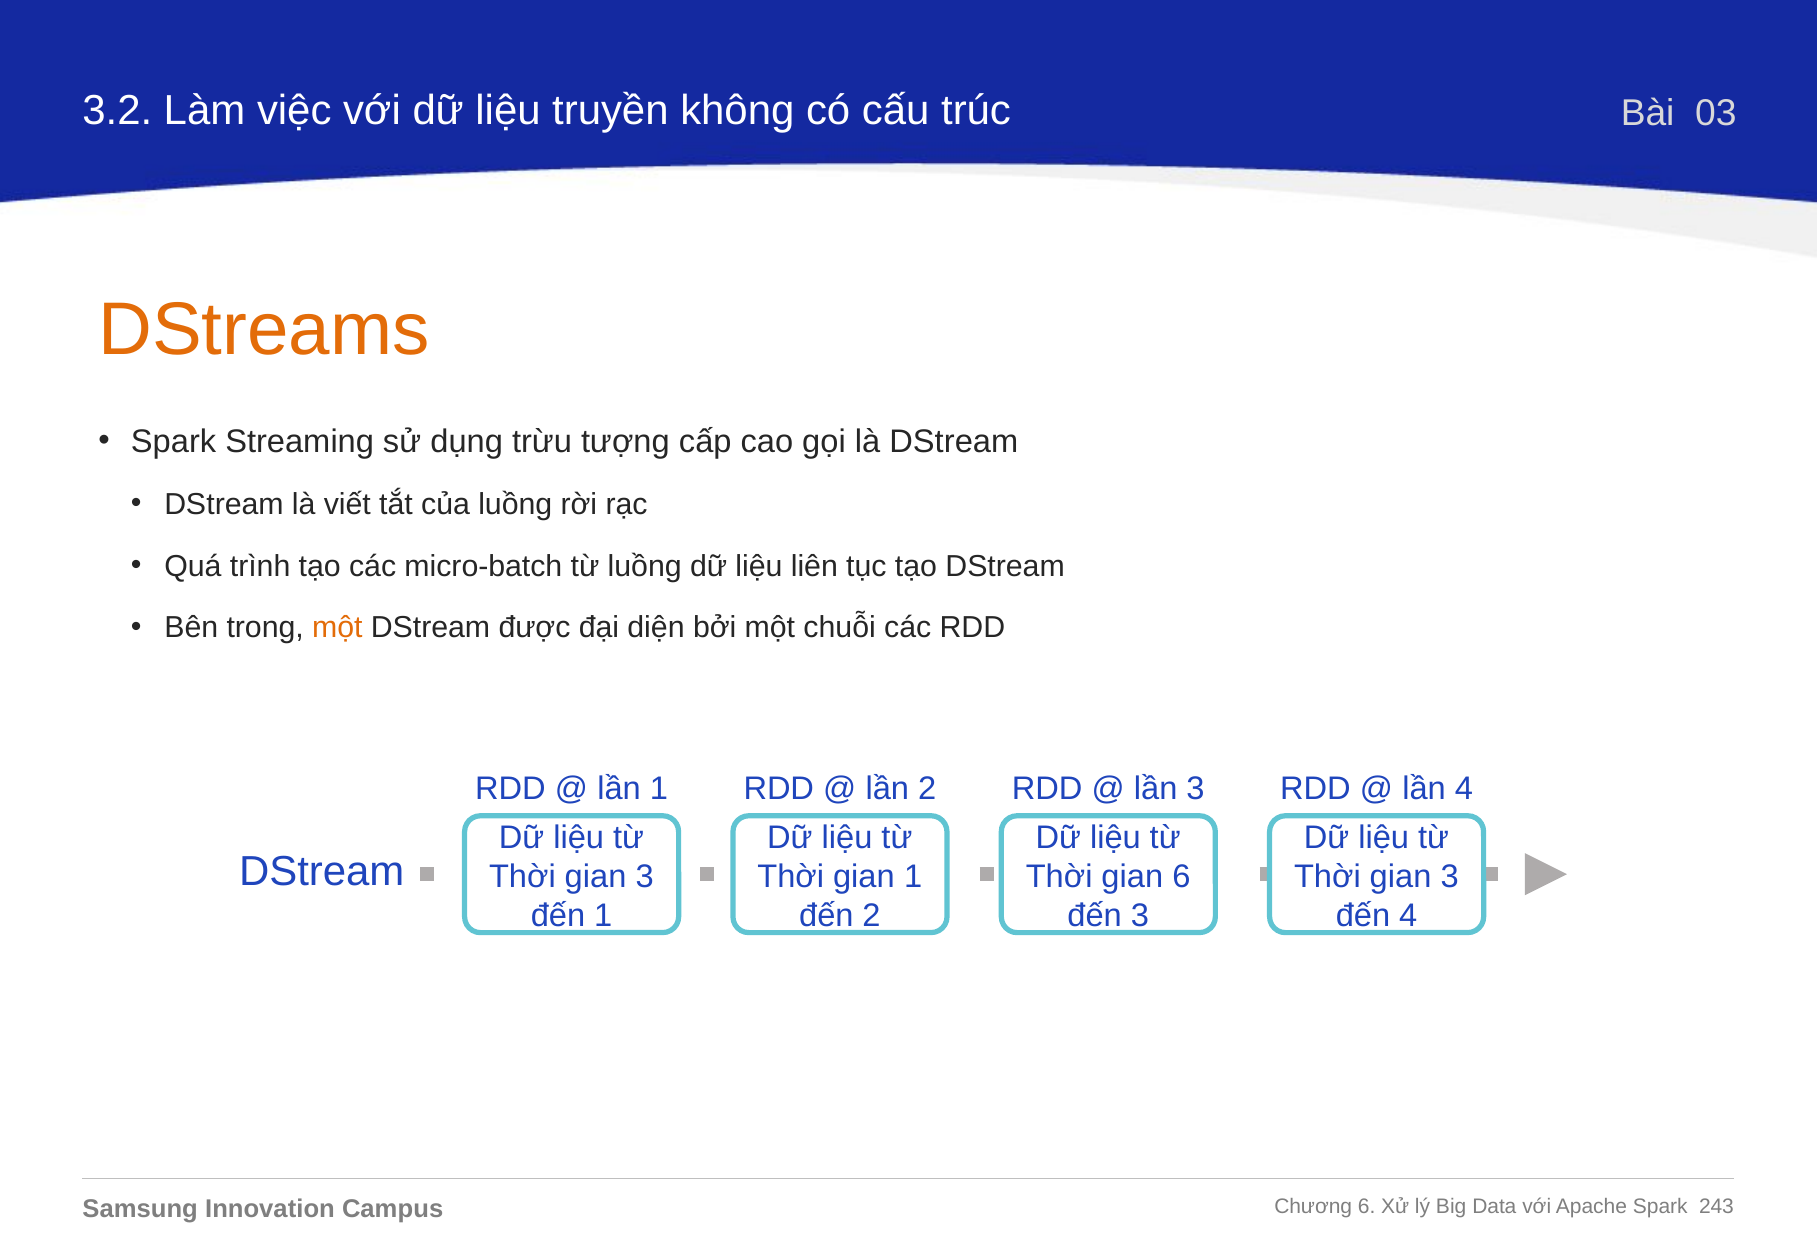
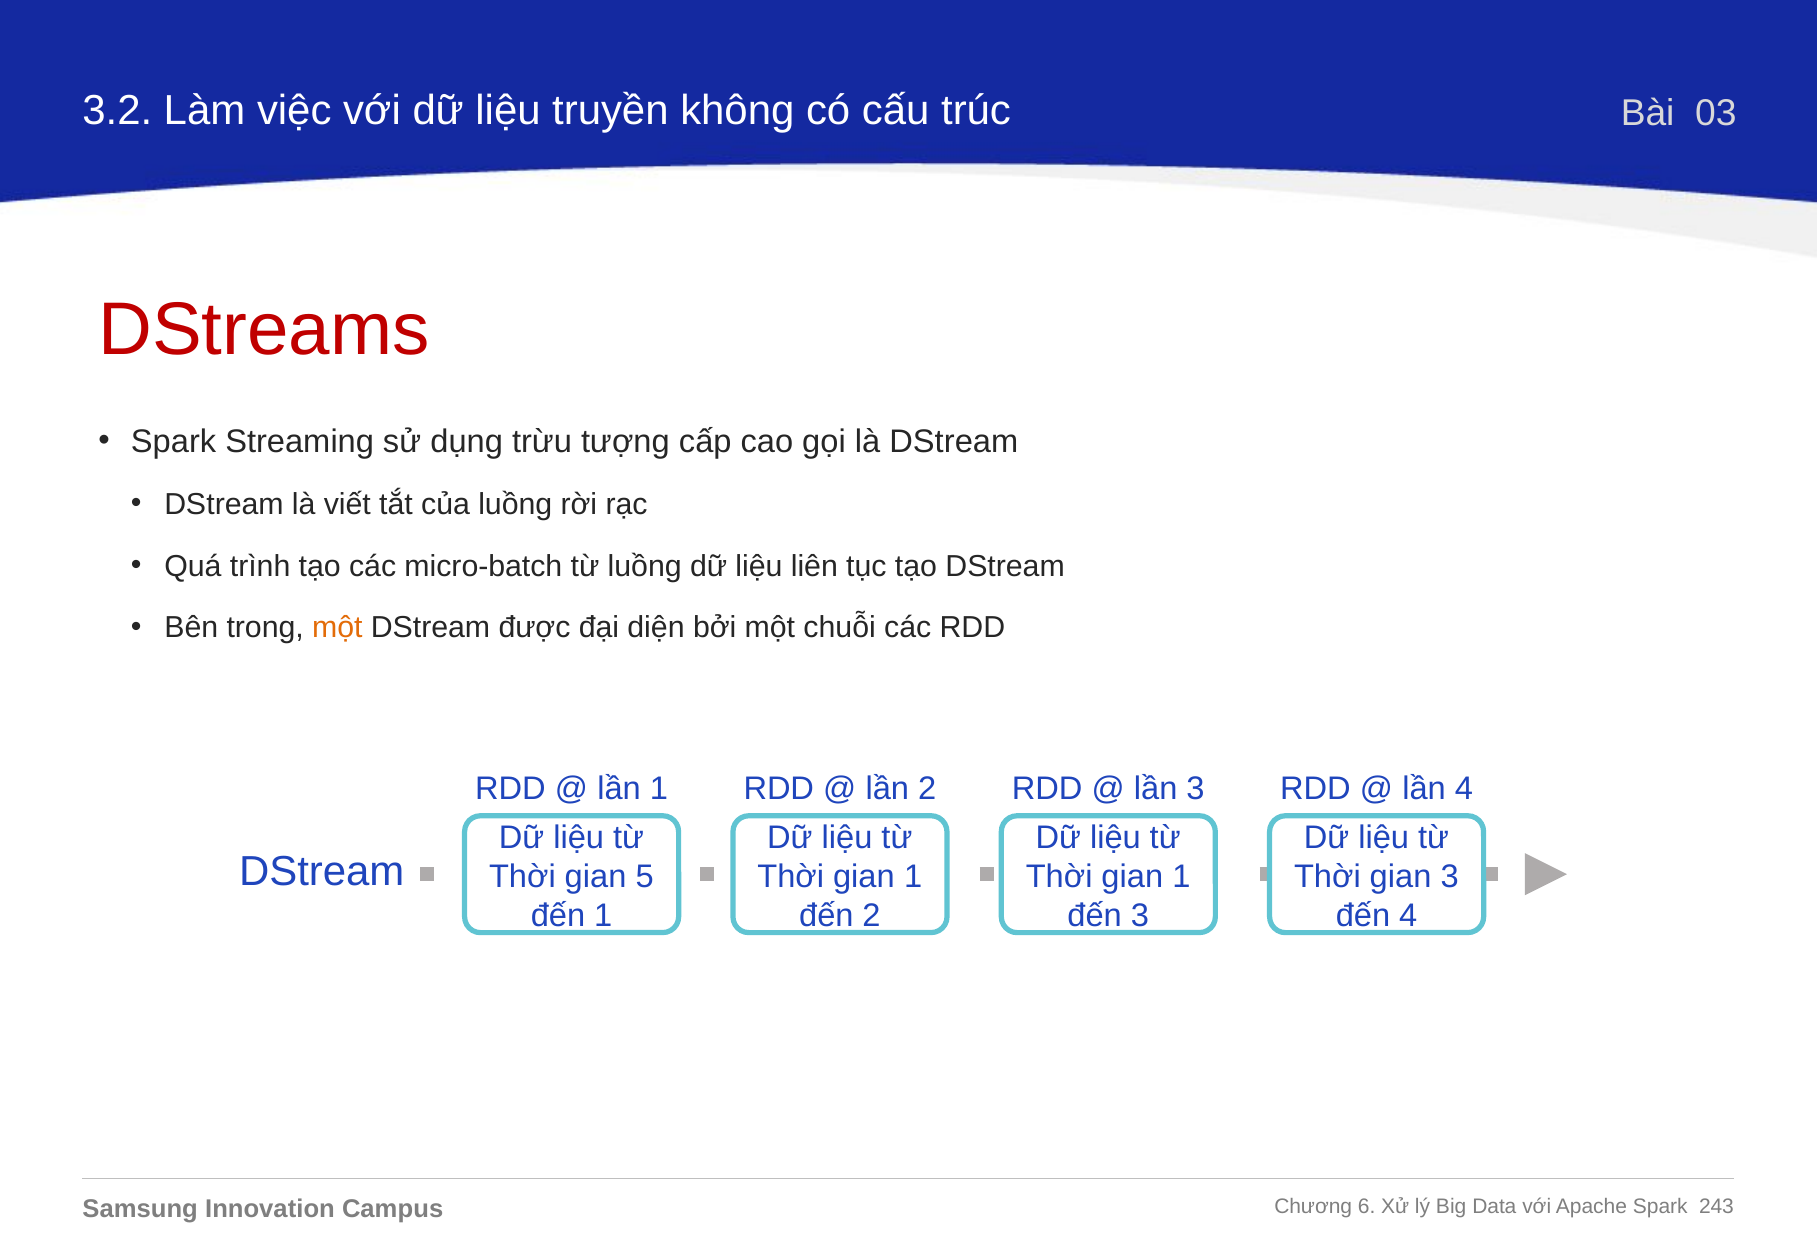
DStreams colour: orange -> red (264, 330)
3: 3 -> 5 (645, 876)
6: 6 -> 1 (1181, 876)
